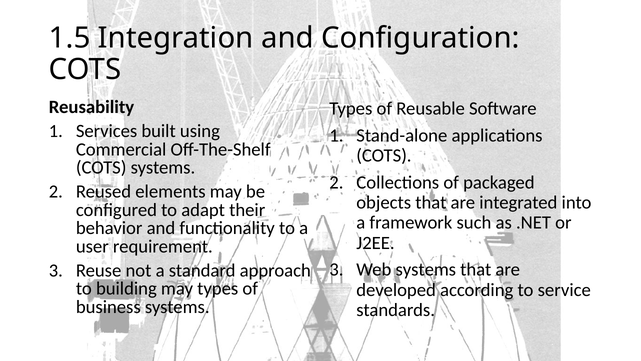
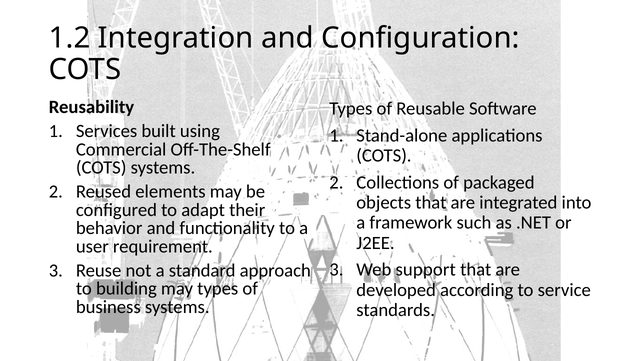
1.5: 1.5 -> 1.2 (70, 38)
Web systems: systems -> support (426, 269)
